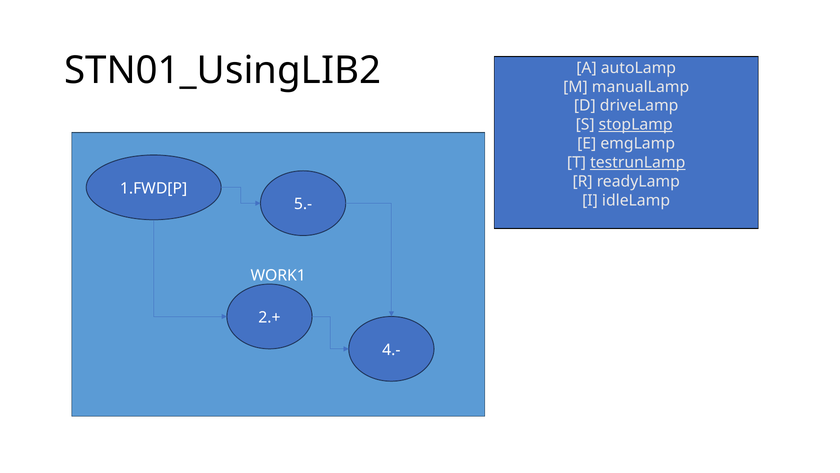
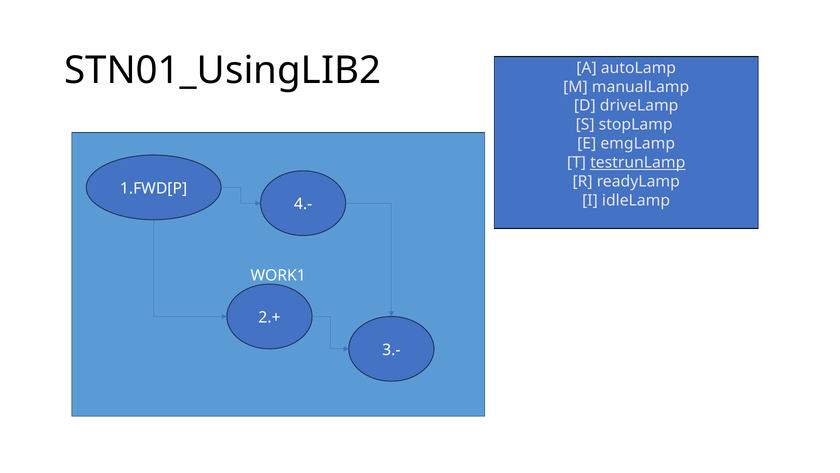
stopLamp underline: present -> none (636, 125)
5.-: 5.- -> 4.- (303, 204)
4.-: 4.- -> 3.- (391, 350)
